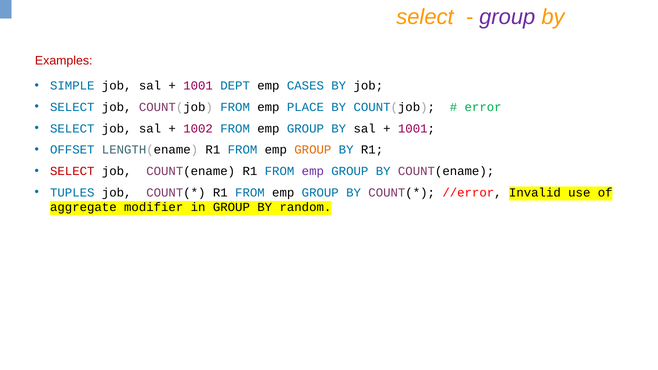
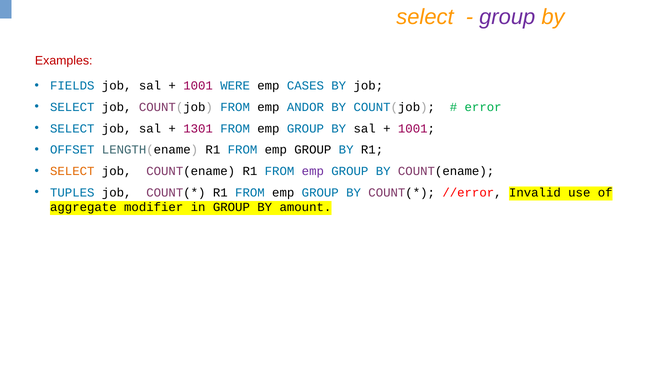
SIMPLE: SIMPLE -> FIELDS (72, 86)
DEPT: DEPT -> WERE (235, 86)
PLACE: PLACE -> ANDOR (305, 107)
1002: 1002 -> 1301 (198, 128)
GROUP colour: orange -> black (313, 150)
SELECT colour: red -> orange (72, 171)
random: random -> amount (305, 207)
